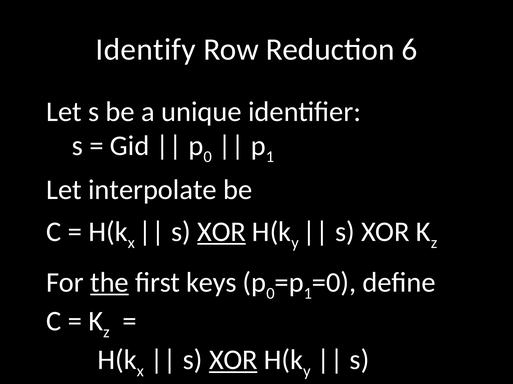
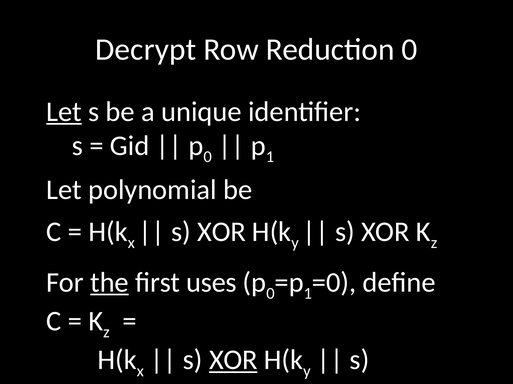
Identify: Identify -> Decrypt (146, 50)
Reduction 6: 6 -> 0 (410, 50)
Let underline: none -> present (64, 112)
interpolate: interpolate -> polynomial (152, 190)
XOR underline: present -> none (222, 232)
keys: keys -> uses (211, 283)
